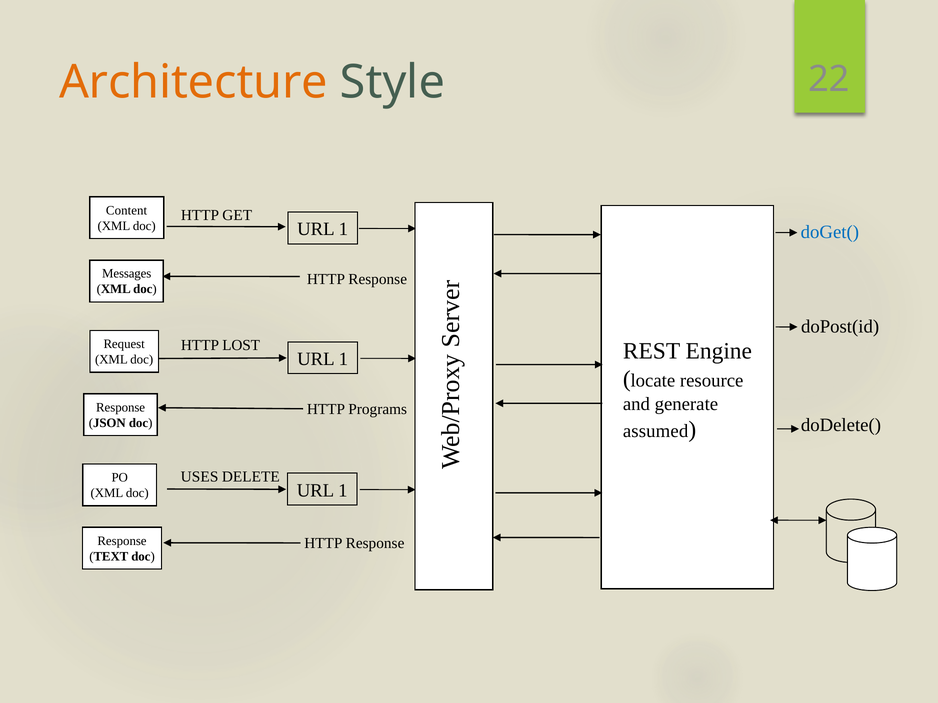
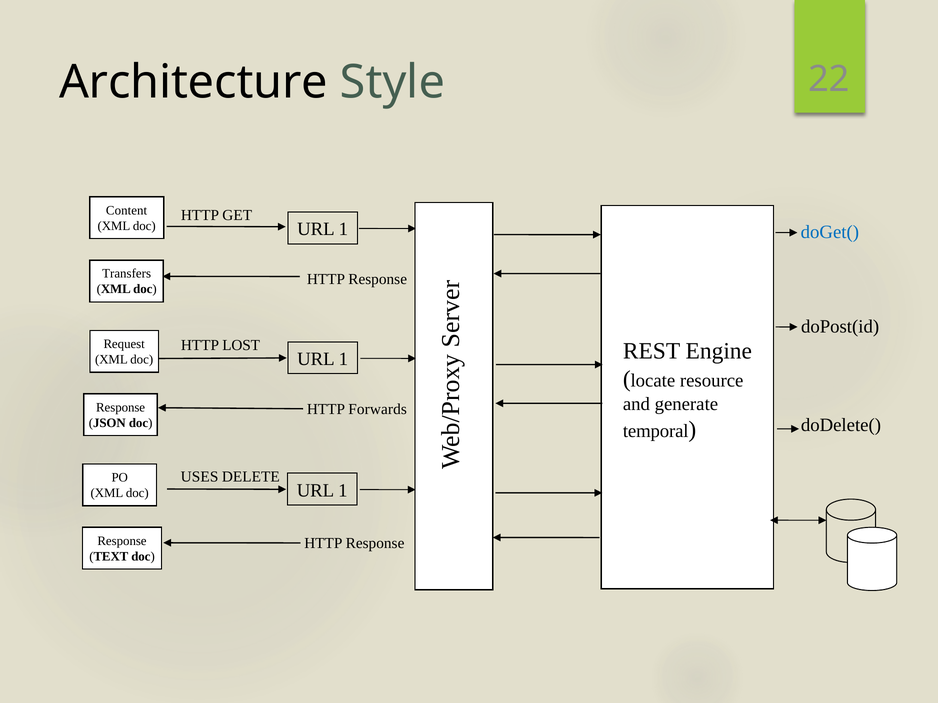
Architecture colour: orange -> black (193, 83)
Messages: Messages -> Transfers (127, 274)
Programs: Programs -> Forwards (378, 409)
assumed: assumed -> temporal (656, 431)
